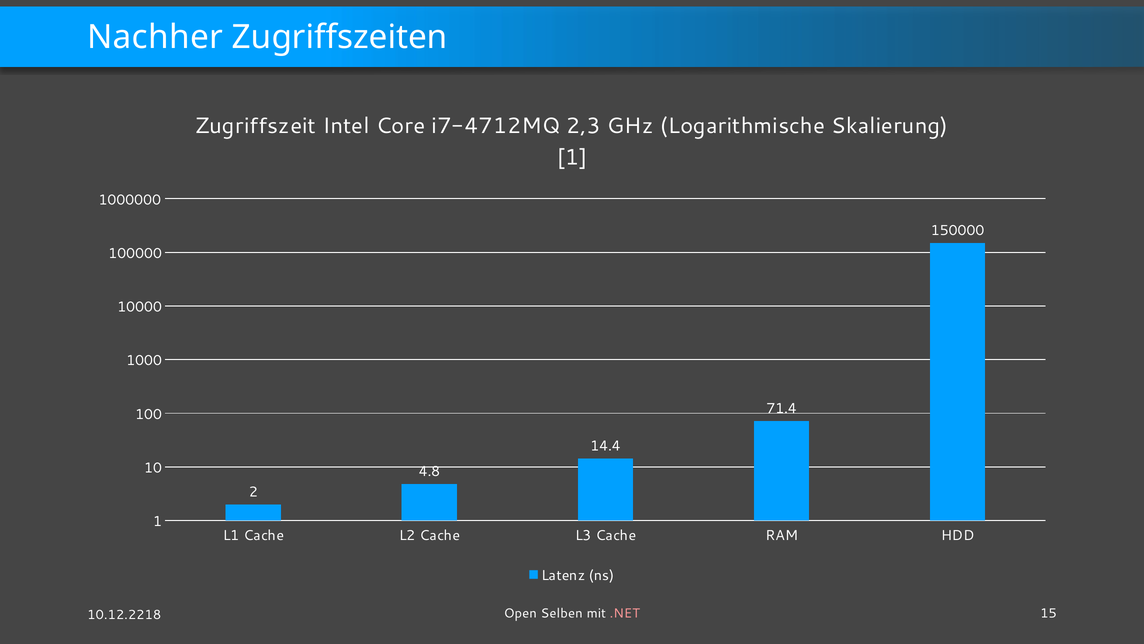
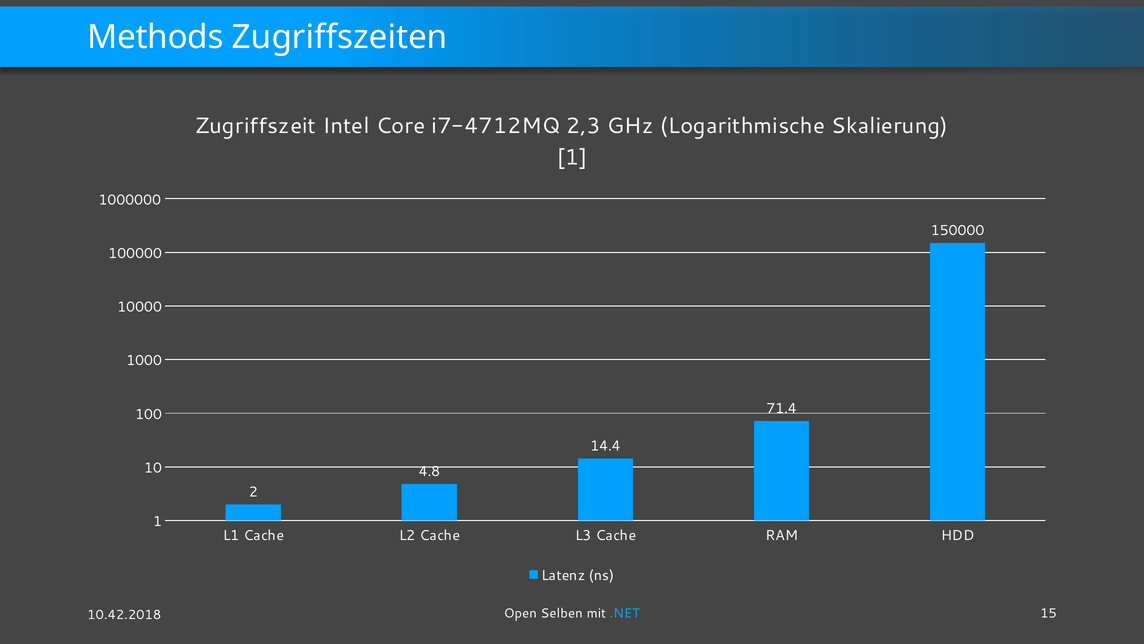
Nachher: Nachher -> Methods (155, 37)
.NET colour: pink -> light blue (625, 613)
10.12.2218: 10.12.2218 -> 10.42.2018 (124, 614)
